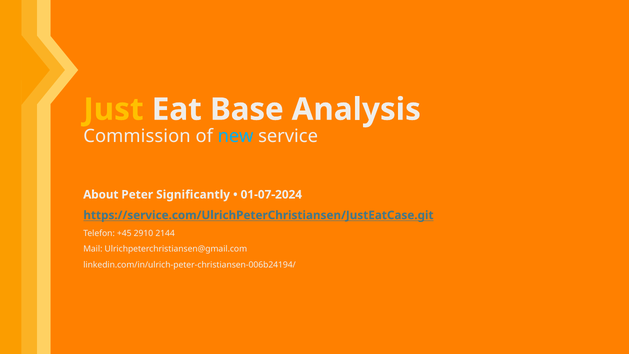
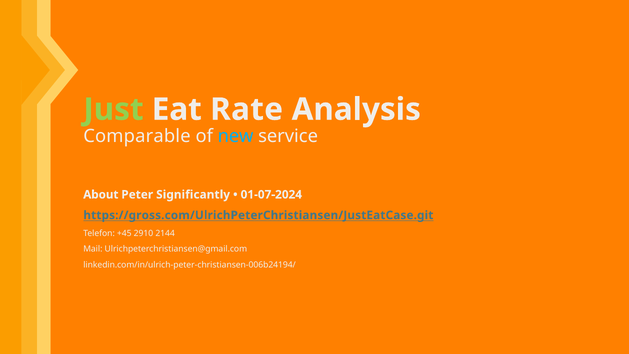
Just colour: yellow -> light green (113, 109)
Base: Base -> Rate (247, 109)
Commission: Commission -> Comparable (137, 136)
https://service.com/UlrichPeterChristiansen/JustEatCase.git: https://service.com/UlrichPeterChristiansen/JustEatCase.git -> https://gross.com/UlrichPeterChristiansen/JustEatCase.git (258, 215)
